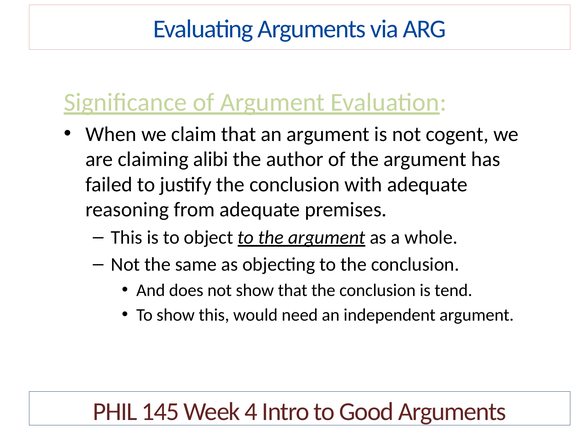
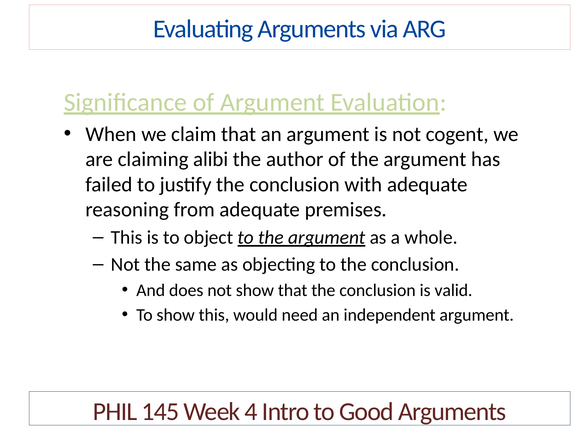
tend: tend -> valid (454, 290)
